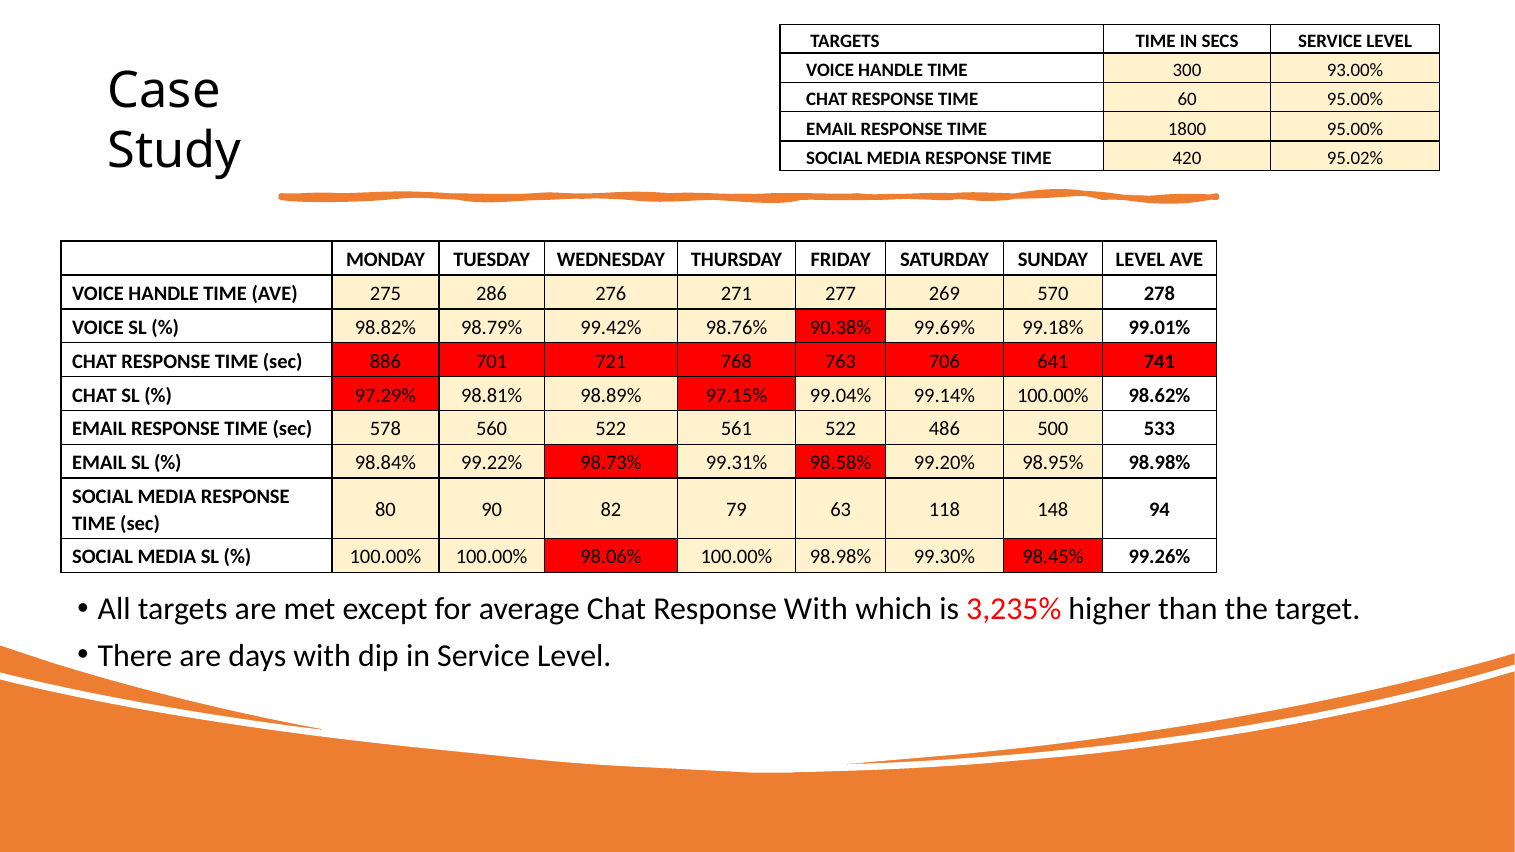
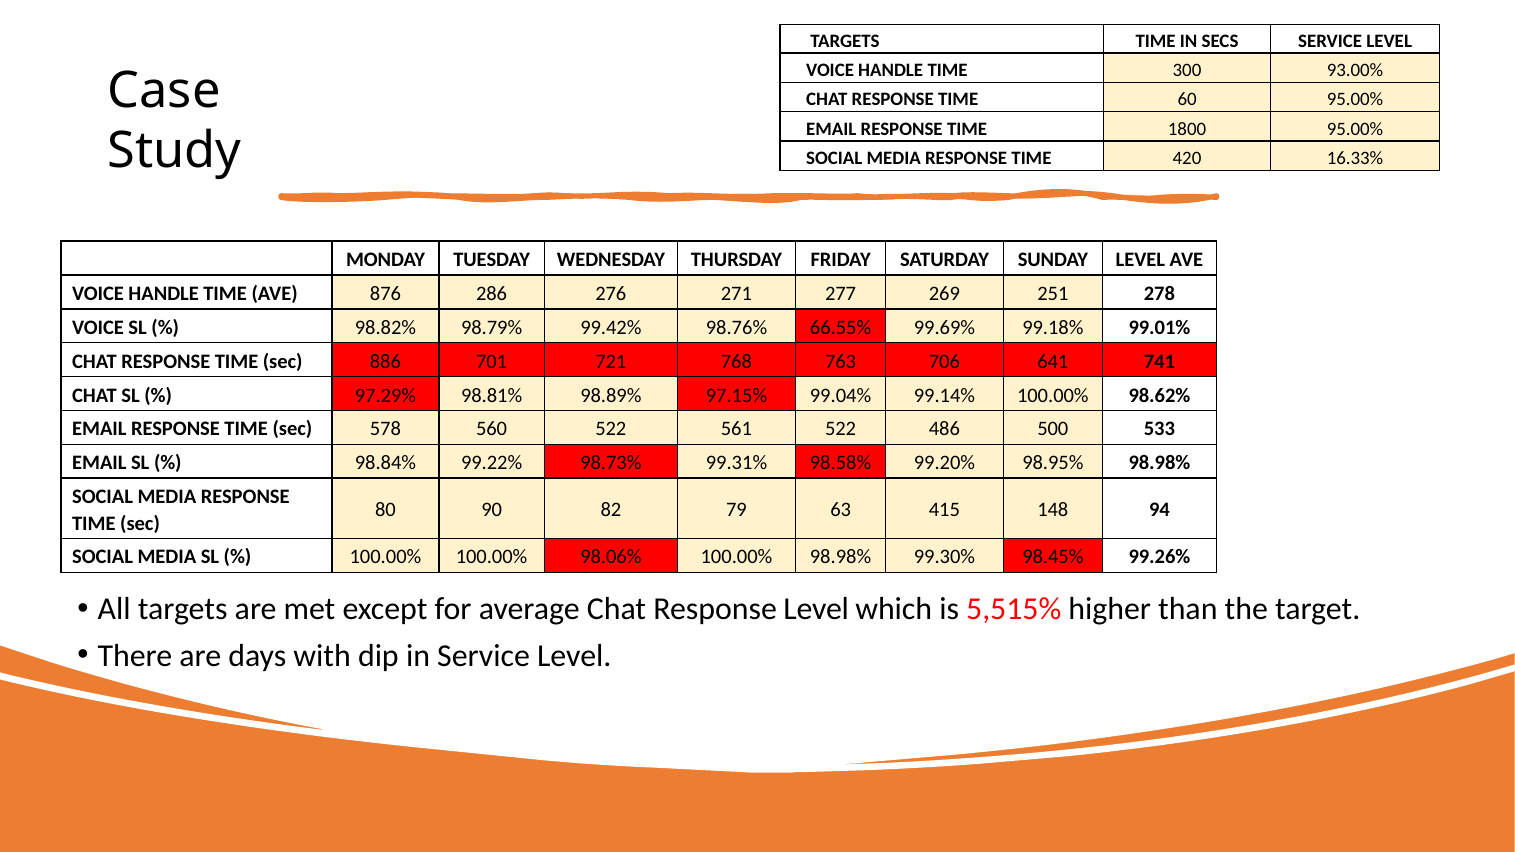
95.02%: 95.02% -> 16.33% (1355, 158)
275: 275 -> 876 (385, 294)
570: 570 -> 251 (1053, 294)
90.38%: 90.38% -> 66.55% (841, 328)
118: 118 -> 415 (944, 510)
Response With: With -> Level (816, 609)
3,235%: 3,235% -> 5,515% (1014, 609)
